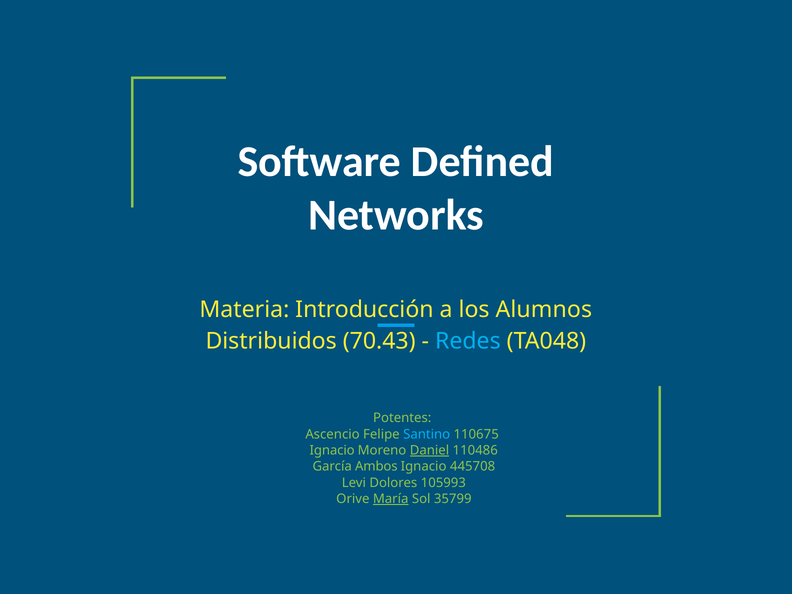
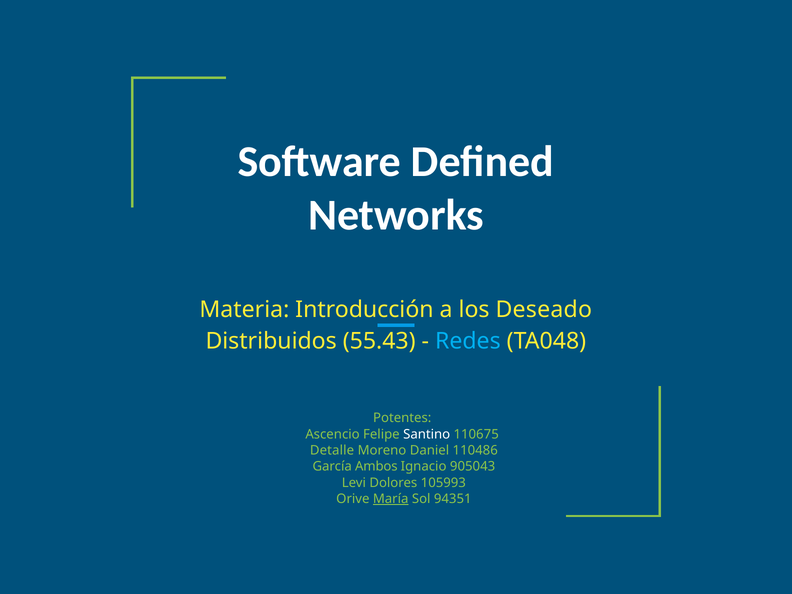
Alumnos: Alumnos -> Deseado (544, 310)
70.43: 70.43 -> 55.43 (379, 341)
Santino colour: light blue -> white (427, 434)
Ignacio: Ignacio -> Detalle (332, 450)
Daniel underline: present -> none (429, 450)
445708: 445708 -> 905043 (473, 467)
35799: 35799 -> 94351 (453, 499)
